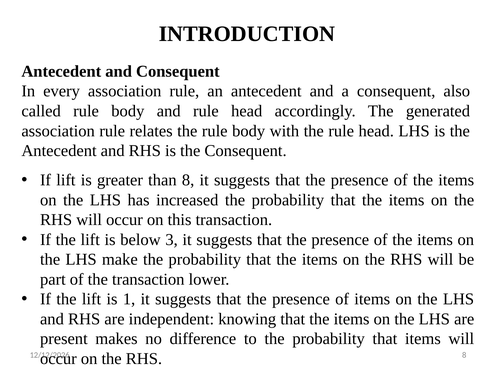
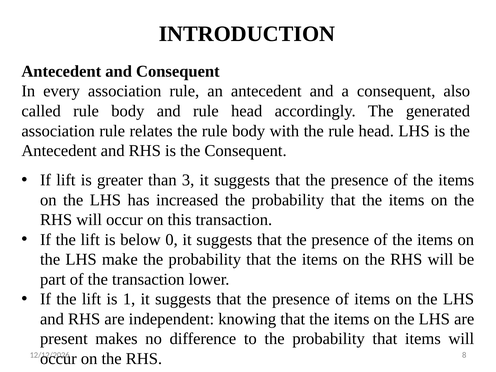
than 8: 8 -> 3 (188, 180)
3: 3 -> 0 (172, 240)
